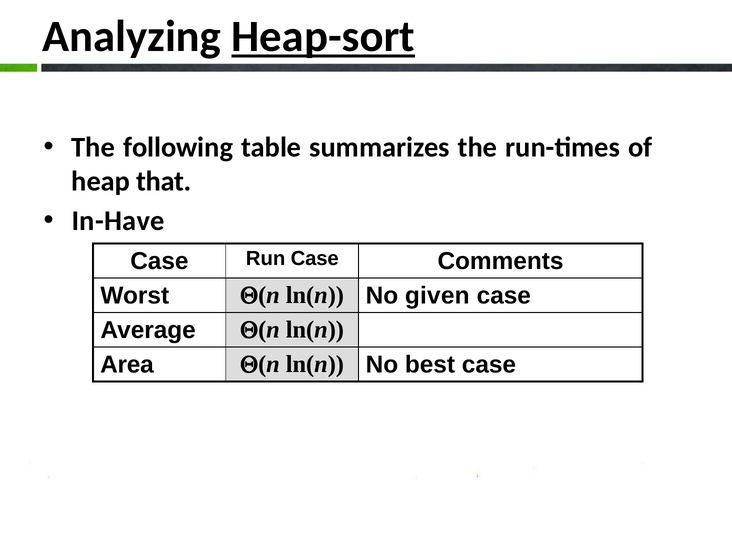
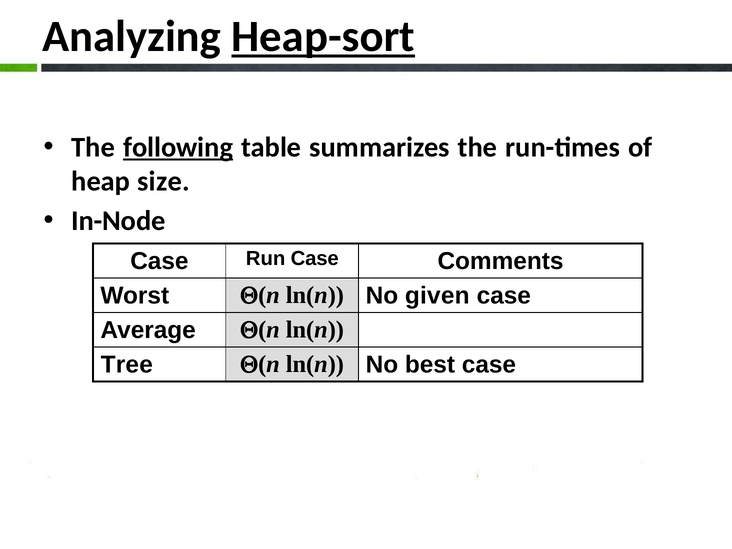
following underline: none -> present (178, 147)
that: that -> size (164, 181)
In-Have: In-Have -> In-Node (118, 221)
Area: Area -> Tree (127, 365)
